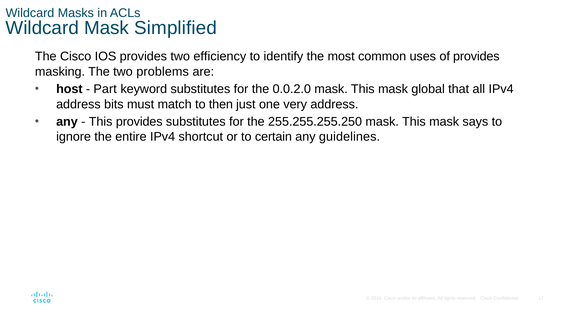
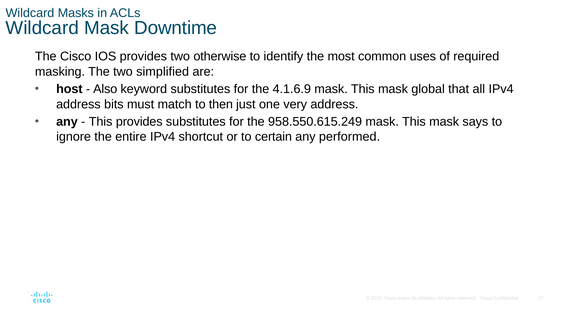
Simplified: Simplified -> Downtime (176, 28)
efficiency: efficiency -> otherwise (220, 56)
of provides: provides -> required (476, 56)
problems: problems -> simplified (163, 72)
Part: Part -> Also (105, 89)
0.0.2.0: 0.0.2.0 -> 4.1.6.9 (292, 89)
255.255.255.250: 255.255.255.250 -> 958.550.615.249 (315, 122)
guidelines: guidelines -> performed (350, 137)
